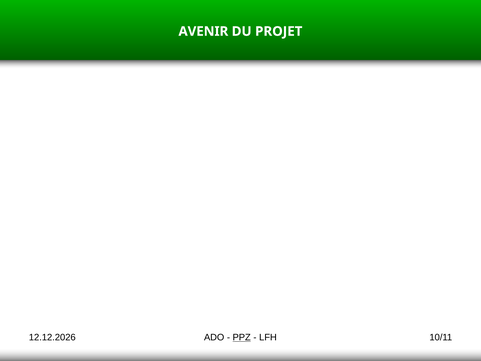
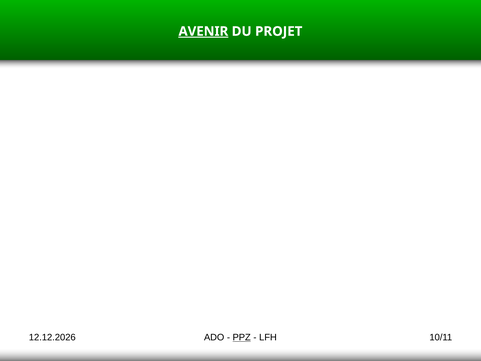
AVENIR underline: none -> present (203, 31)
